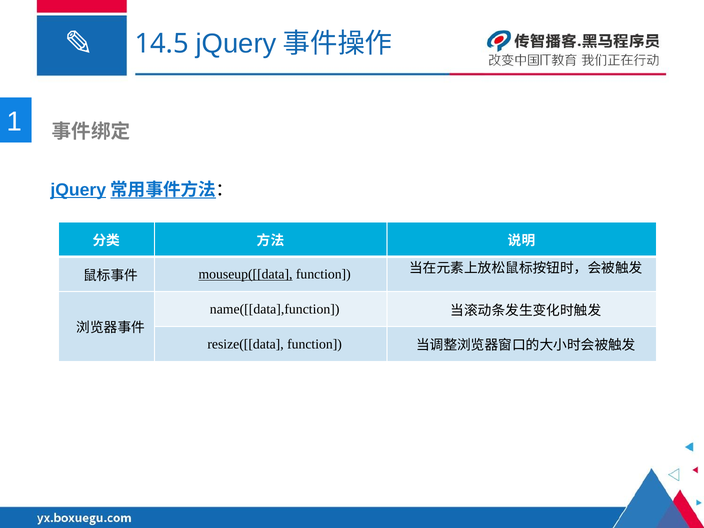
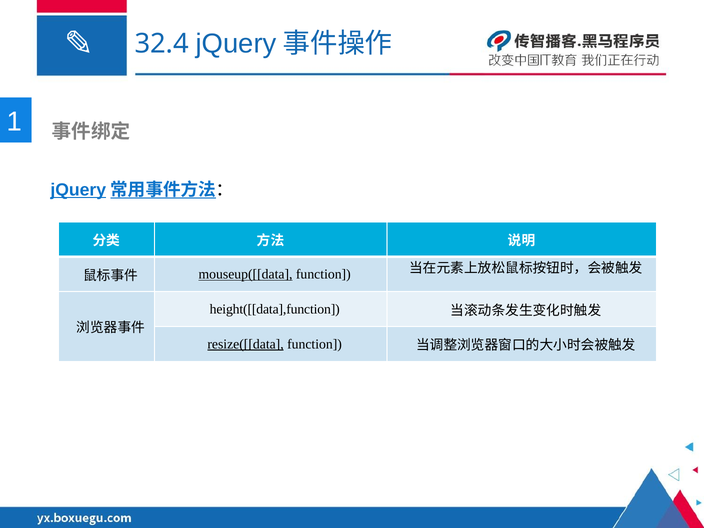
14.5: 14.5 -> 32.4 (162, 44)
name([[data],function: name([[data],function -> height([[data],function (275, 309)
resize([[data underline: none -> present (246, 344)
